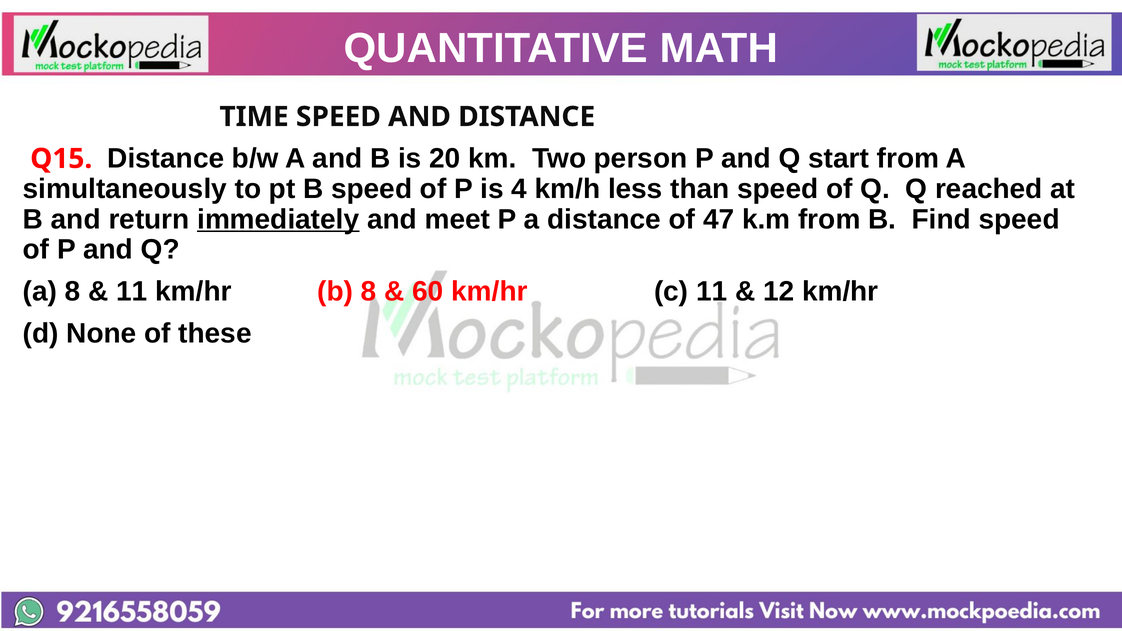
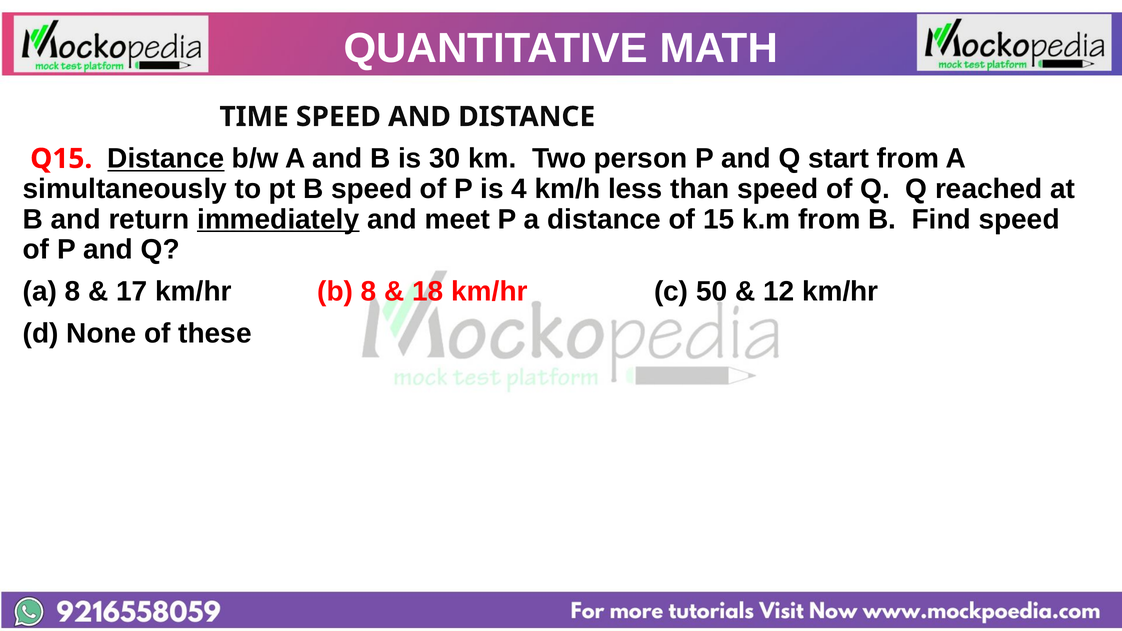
Distance underline: none -> present (166, 159)
20: 20 -> 30 (445, 159)
47: 47 -> 15 (719, 219)
11: 11 -> 17 (132, 292)
60: 60 -> 18 (428, 292)
c 11: 11 -> 50 (712, 292)
